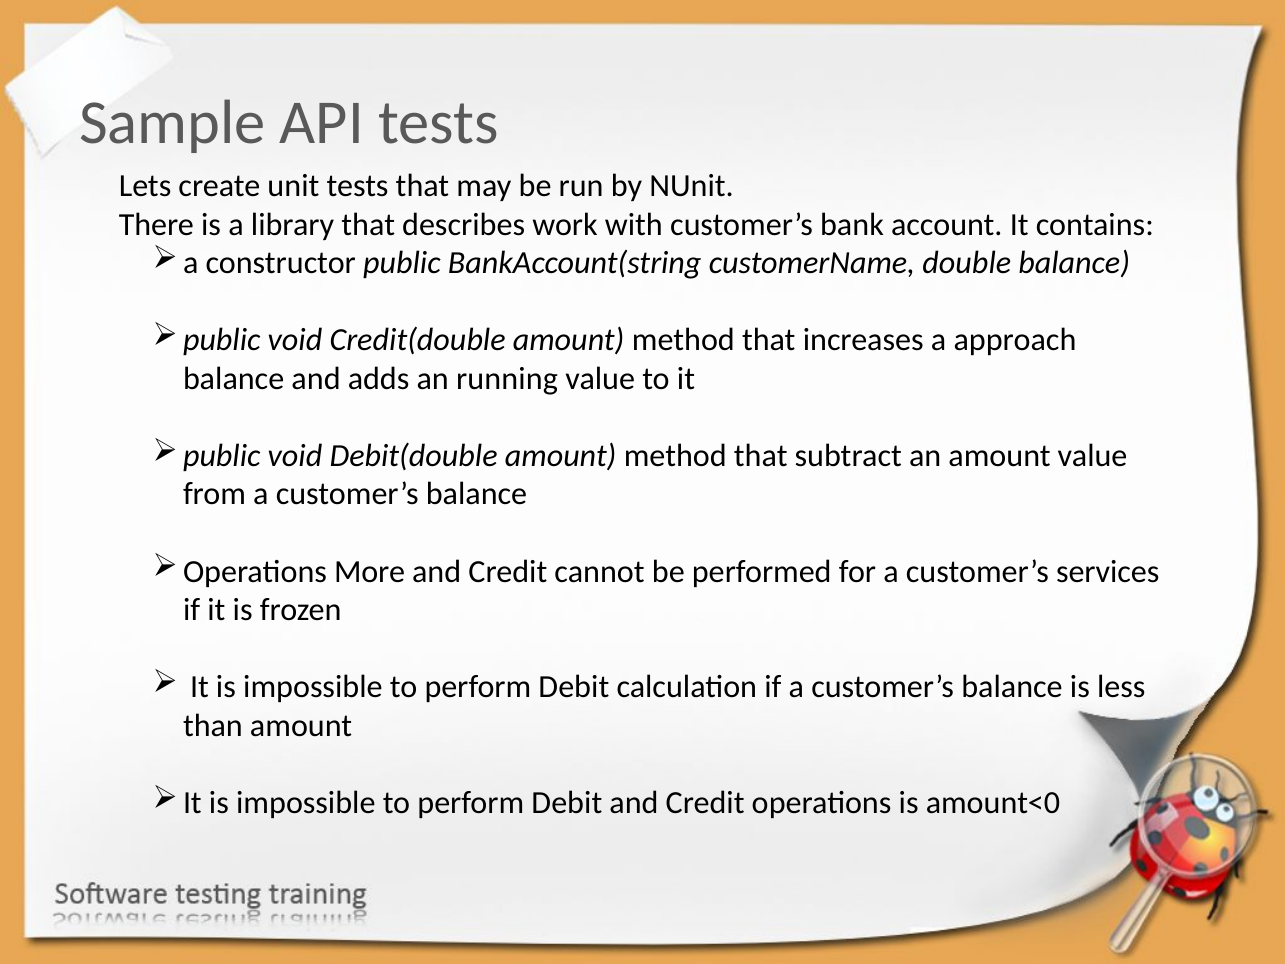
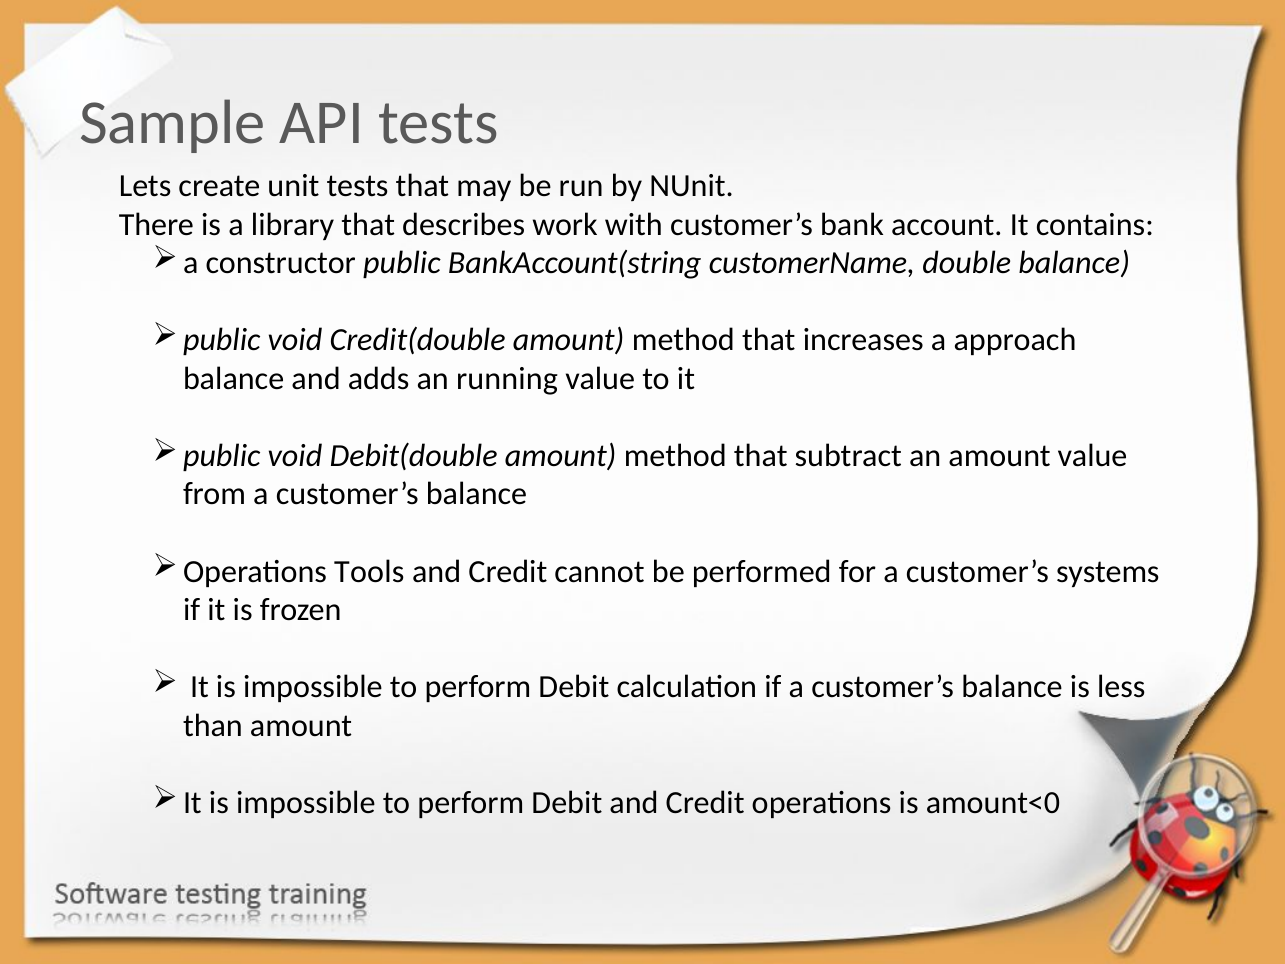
More: More -> Tools (369, 571)
services: services -> systems (1108, 571)
